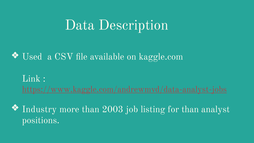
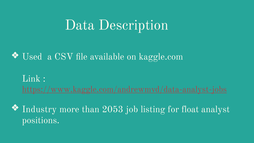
2003: 2003 -> 2053 (113, 109)
for than: than -> float (190, 109)
